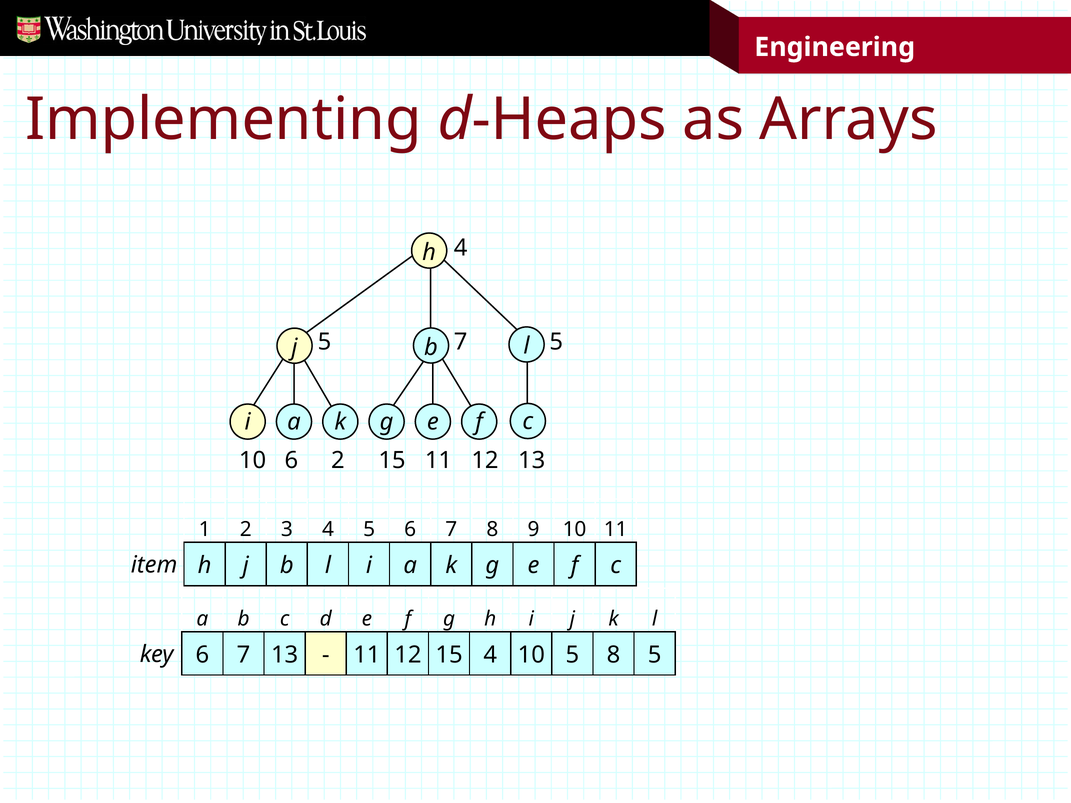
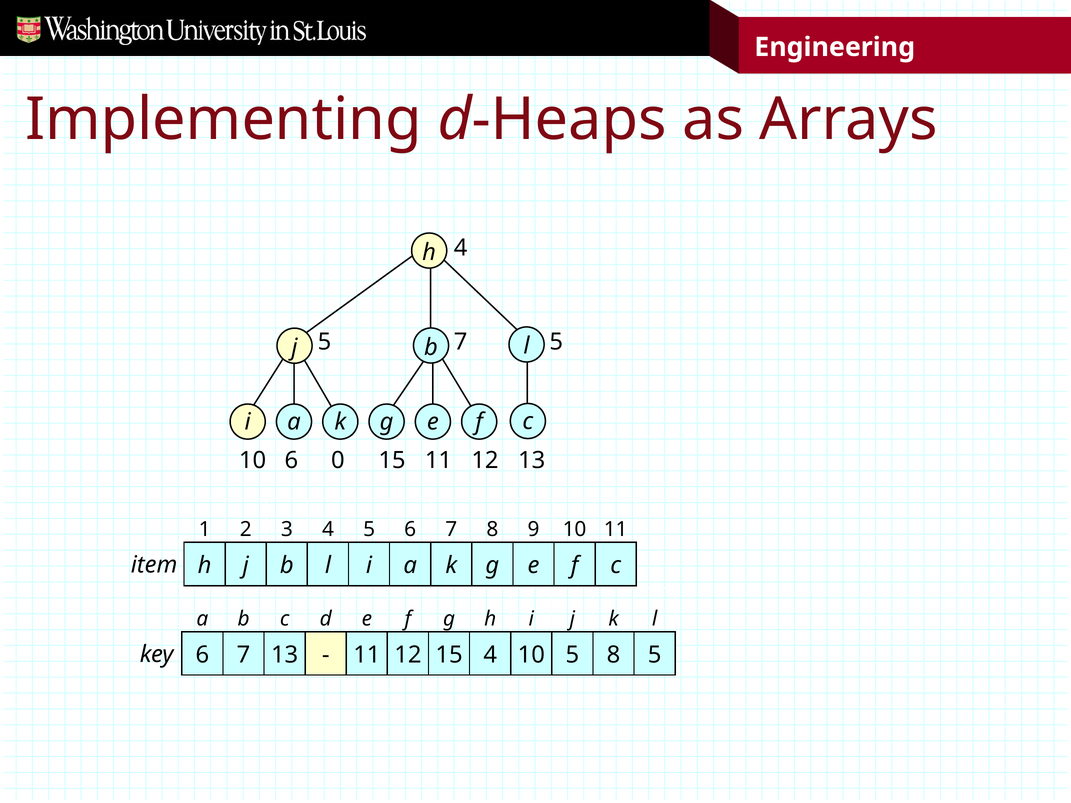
6 2: 2 -> 0 (338, 460)
